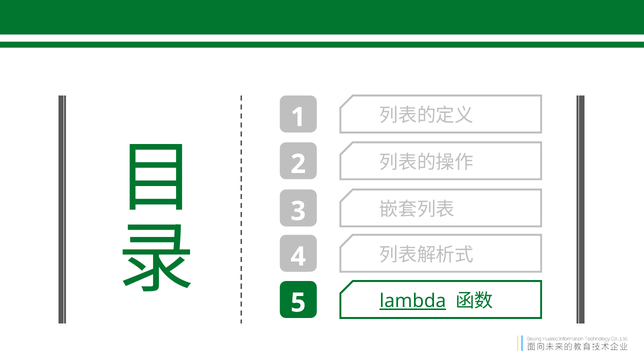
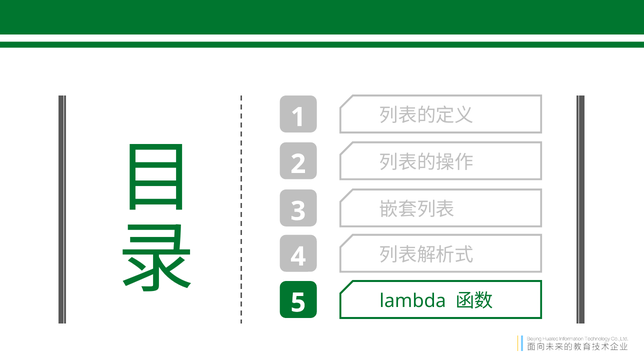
lambda underline: present -> none (413, 301)
